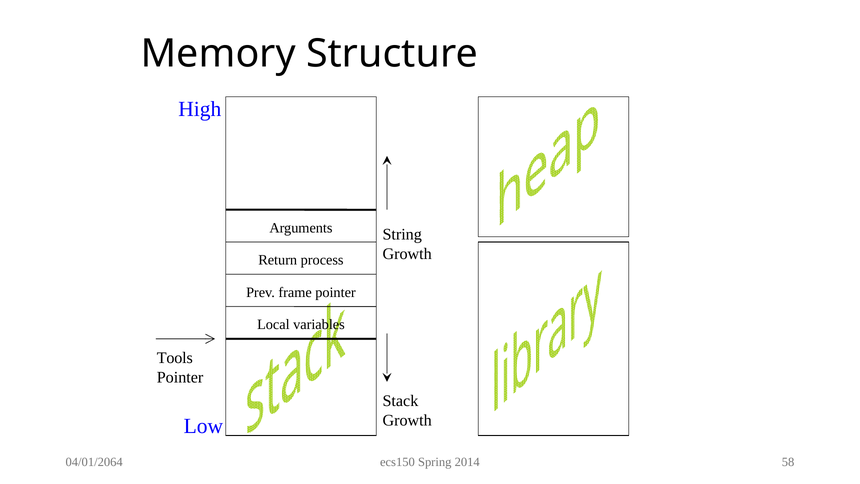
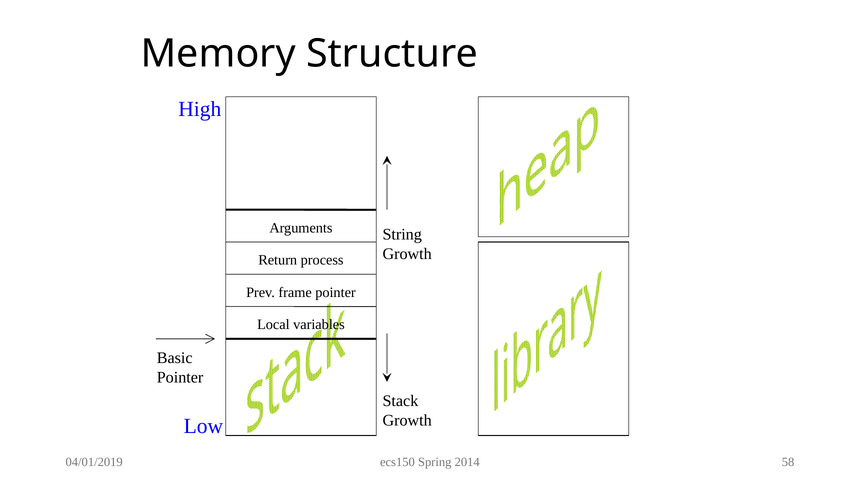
Tools: Tools -> Basic (175, 358)
04/01/2064: 04/01/2064 -> 04/01/2019 (94, 462)
